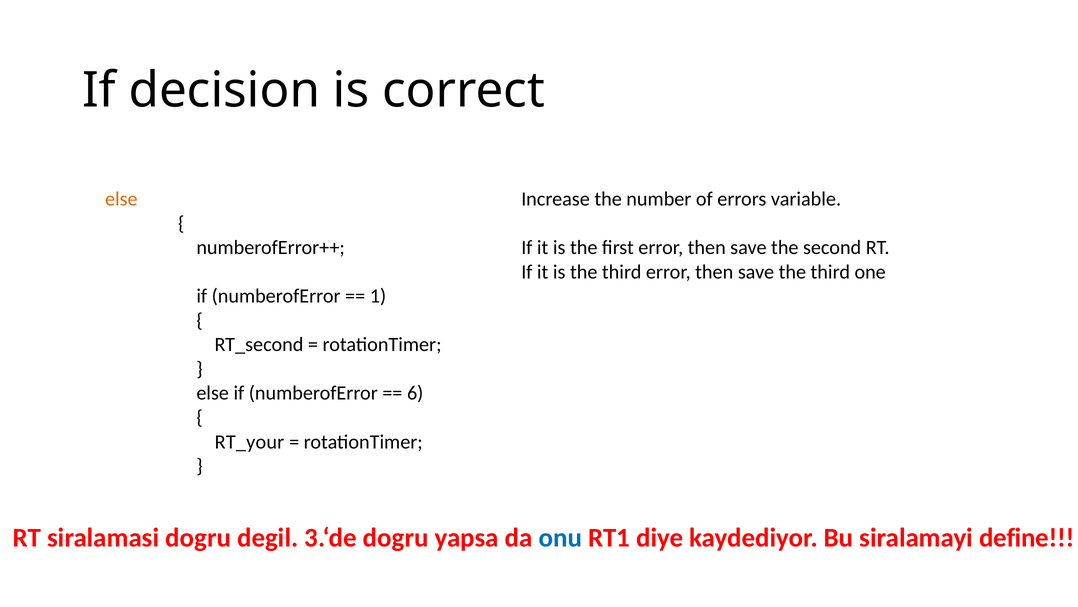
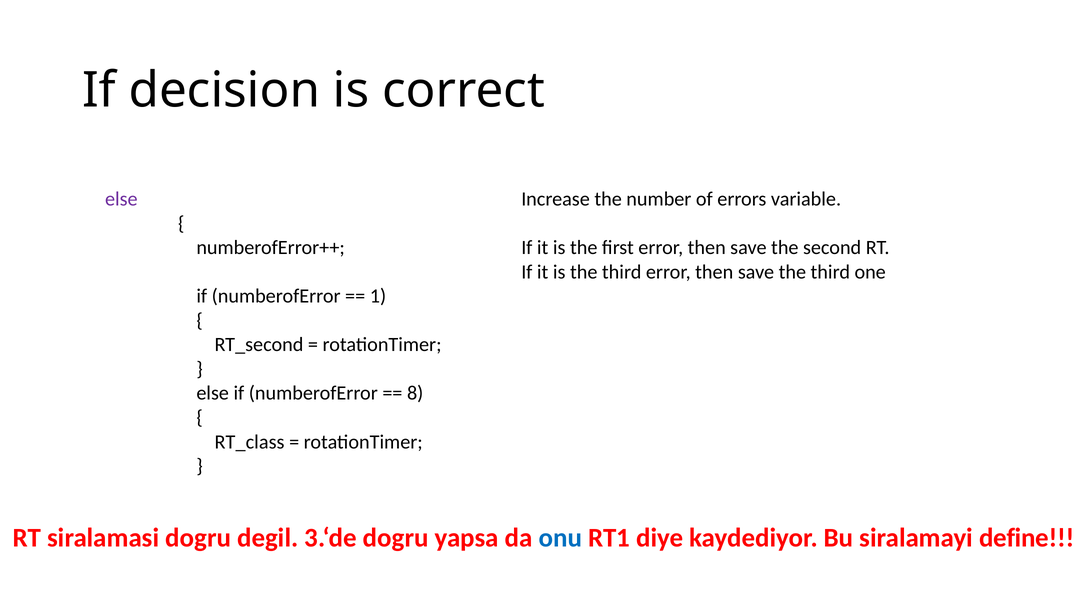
else colour: orange -> purple (121, 199)
6: 6 -> 8 (415, 393)
RT_your: RT_your -> RT_class (250, 441)
